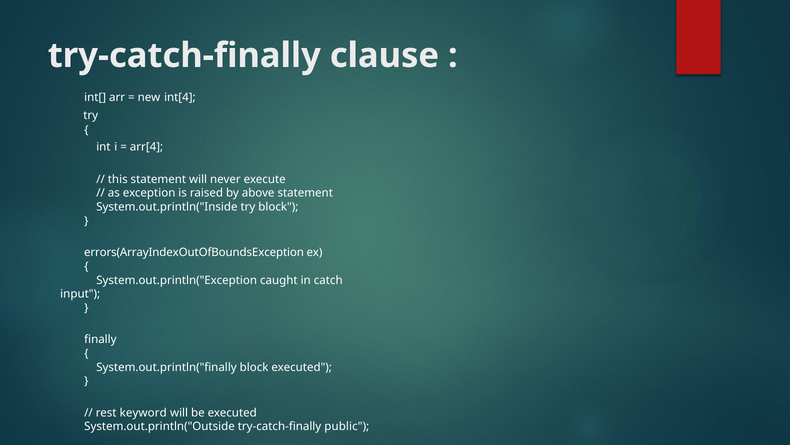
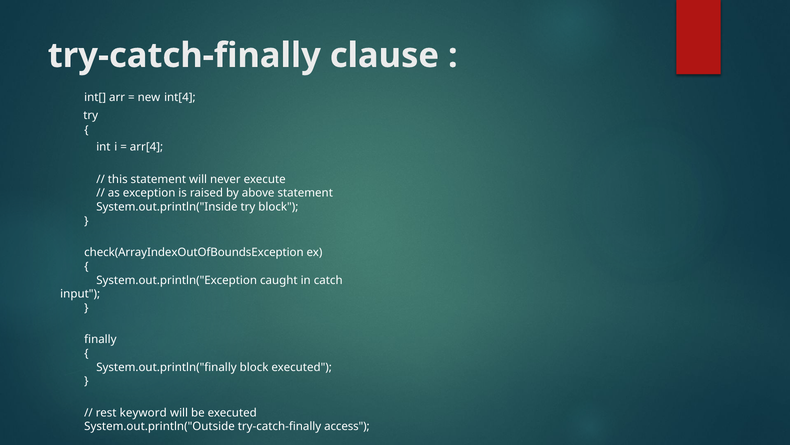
errors(ArrayIndexOutOfBoundsException: errors(ArrayIndexOutOfBoundsException -> check(ArrayIndexOutOfBoundsException (194, 252)
public: public -> access (347, 426)
